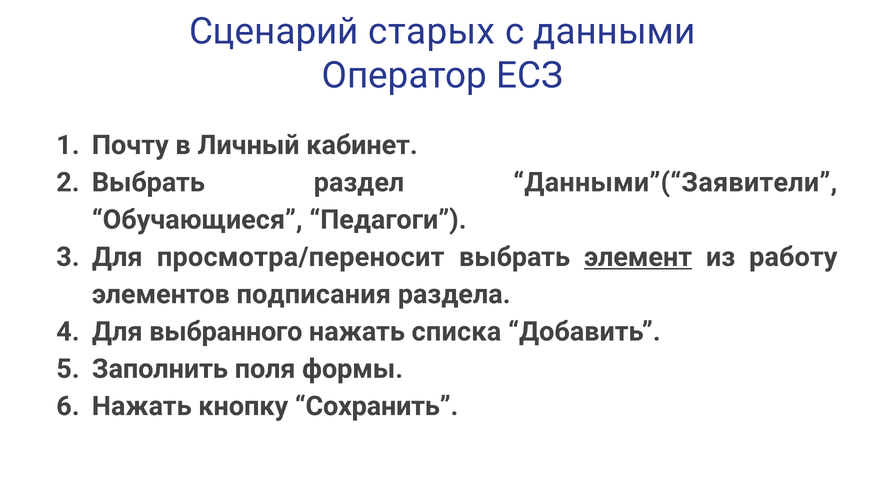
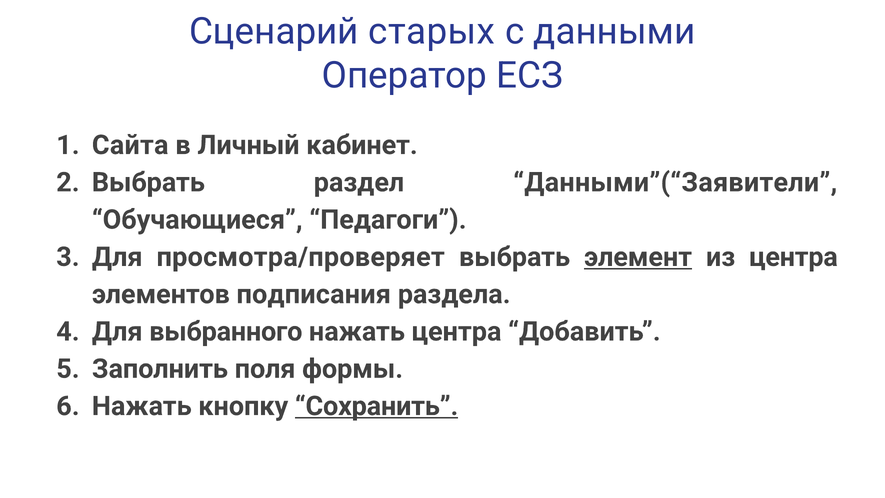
Почту: Почту -> Сайта (130, 145)
просмотра/переносит: просмотра/переносит -> просмотра/проверяет (301, 257)
из работу: работу -> центра (793, 257)
нажать списка: списка -> центра (457, 331)
Сохранить underline: none -> present (377, 406)
